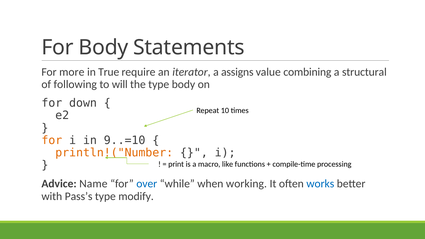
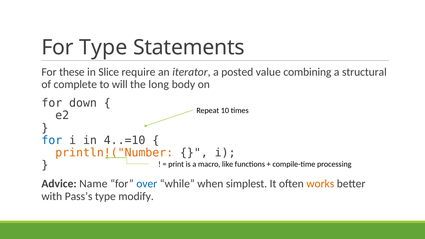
For Body: Body -> Type (103, 48)
more: more -> these (72, 72)
True: True -> Slice (109, 72)
assigns: assigns -> posted (237, 72)
following: following -> complete (75, 84)
the type: type -> long (159, 84)
for colour: orange -> blue (52, 140)
9..=10: 9..=10 -> 4..=10 (125, 140)
working: working -> simplest (247, 184)
works colour: blue -> orange (320, 184)
